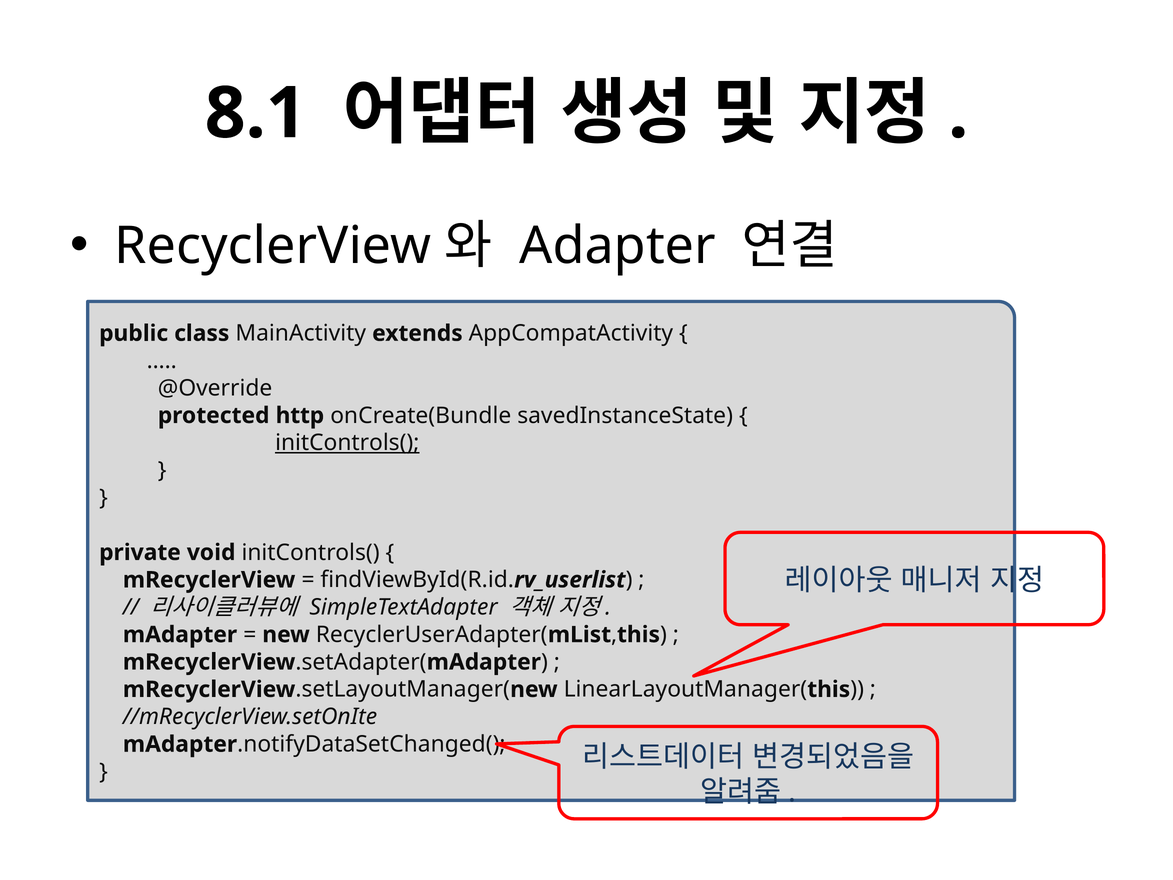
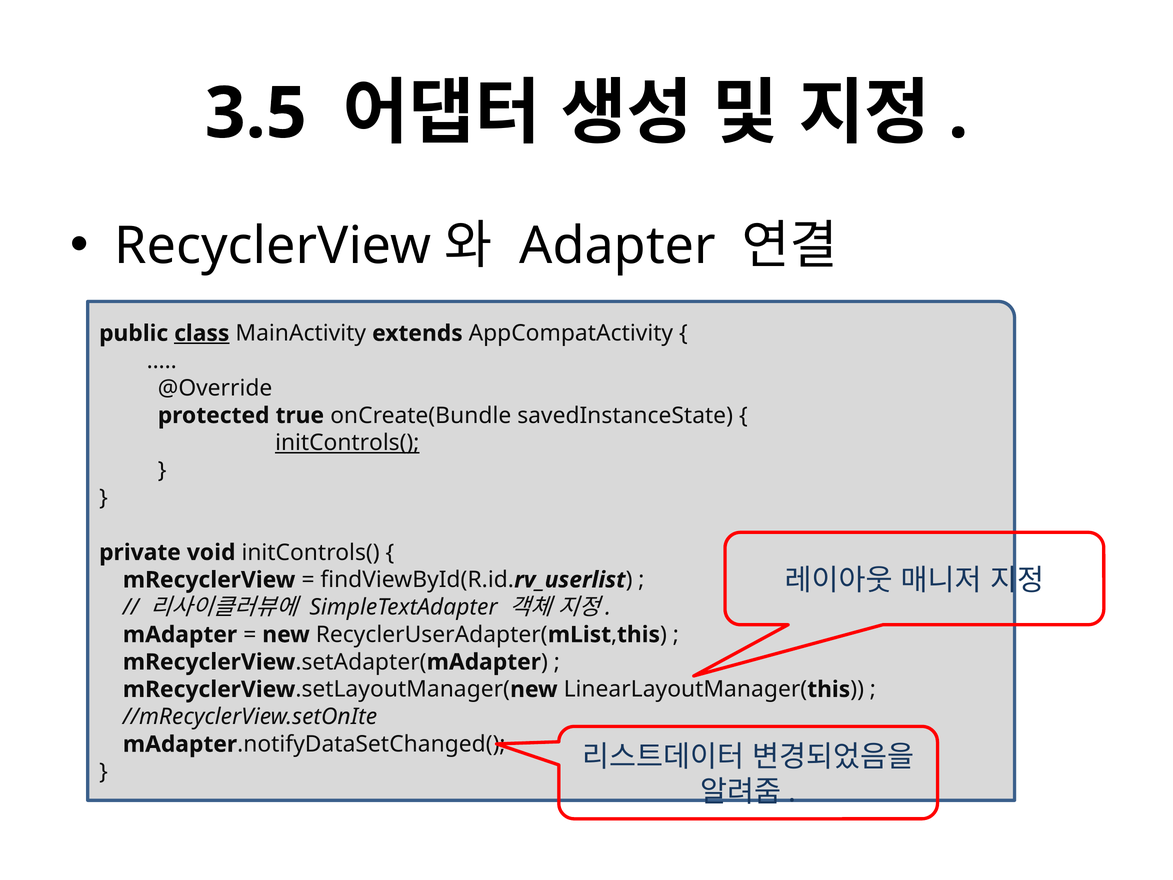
8.1: 8.1 -> 3.5 (256, 114)
class underline: none -> present (202, 333)
http: http -> true (300, 415)
